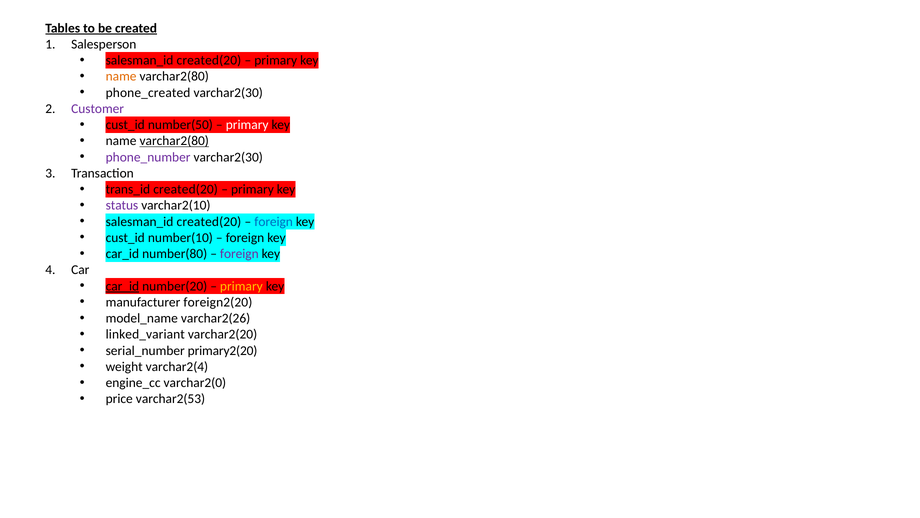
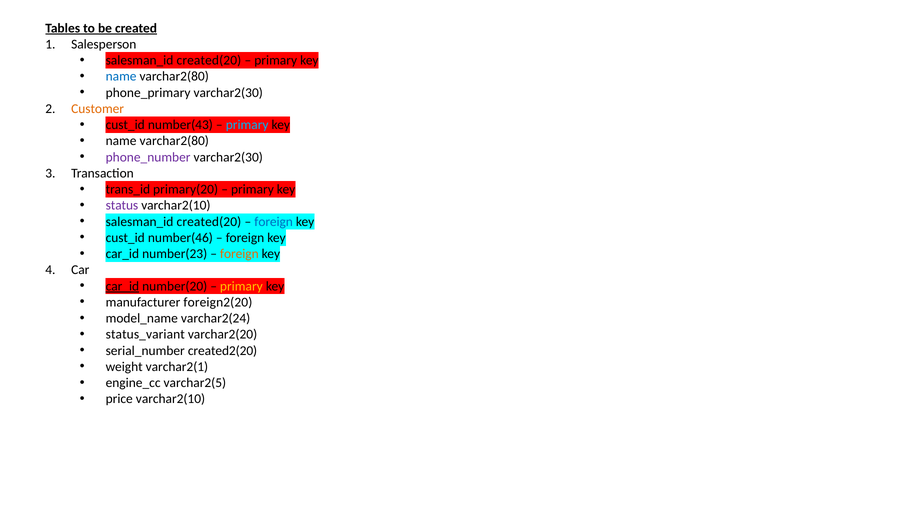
name colour: orange -> blue (121, 76)
phone_created: phone_created -> phone_primary (148, 93)
Customer colour: purple -> orange (98, 109)
number(50: number(50 -> number(43 (180, 125)
primary colour: white -> light blue (247, 125)
varchar2(80 underline: present -> none (174, 141)
trans_id created(20: created(20 -> primary(20 (186, 189)
number(10: number(10 -> number(46 (180, 238)
number(80: number(80 -> number(23 (175, 254)
foreign colour: purple -> orange (239, 254)
varchar2(26: varchar2(26 -> varchar2(24 (216, 318)
linked_variant: linked_variant -> status_variant (145, 334)
primary2(20: primary2(20 -> created2(20 (223, 350)
varchar2(4: varchar2(4 -> varchar2(1 (177, 366)
varchar2(0: varchar2(0 -> varchar2(5 (195, 383)
price varchar2(53: varchar2(53 -> varchar2(10 (170, 399)
